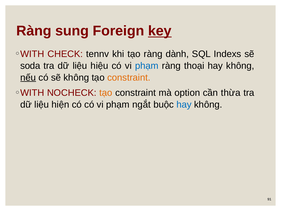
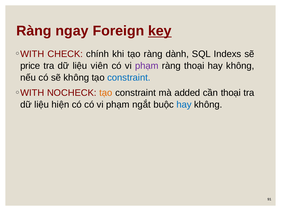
sung: sung -> ngay (72, 31)
tennv: tennv -> chính (98, 54)
soda: soda -> price (30, 66)
hiệu: hiệu -> viên (99, 66)
phạm colour: blue -> purple (147, 66)
nếu underline: present -> none (28, 77)
constraint colour: orange -> blue (129, 77)
option: option -> added (187, 93)
cần thừa: thừa -> thoại (231, 93)
